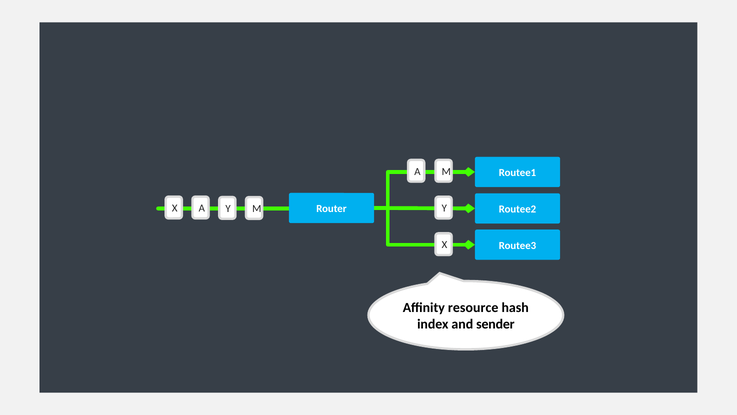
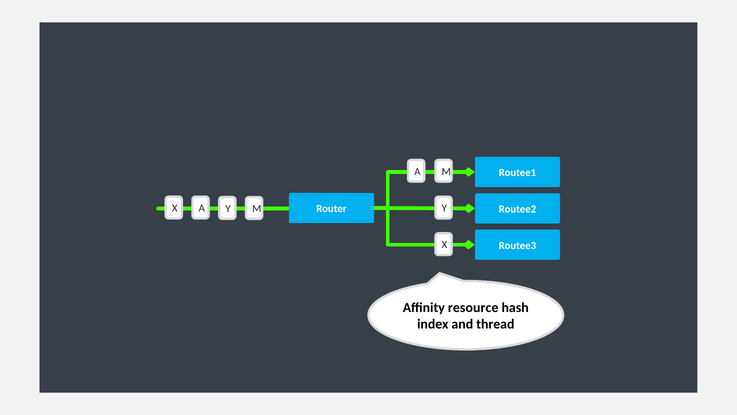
sender: sender -> thread (495, 324)
